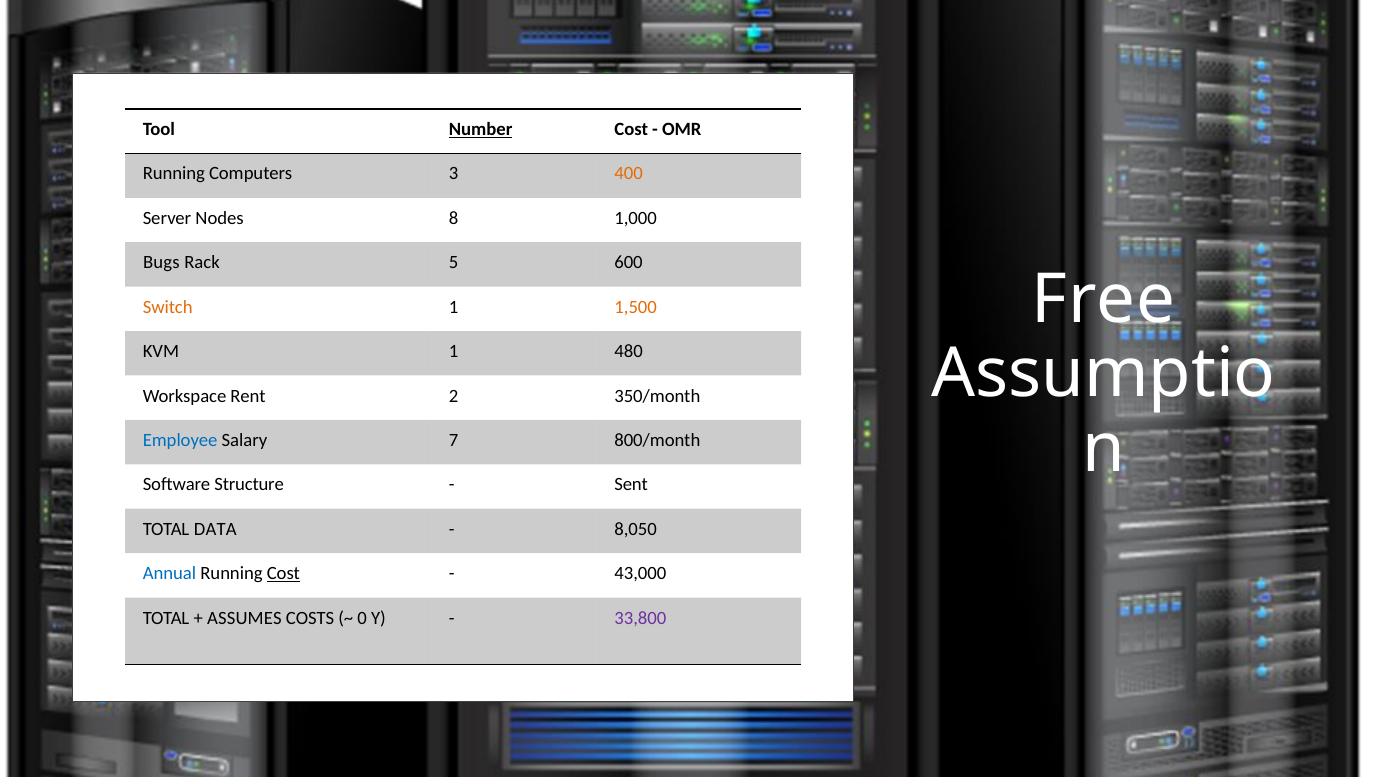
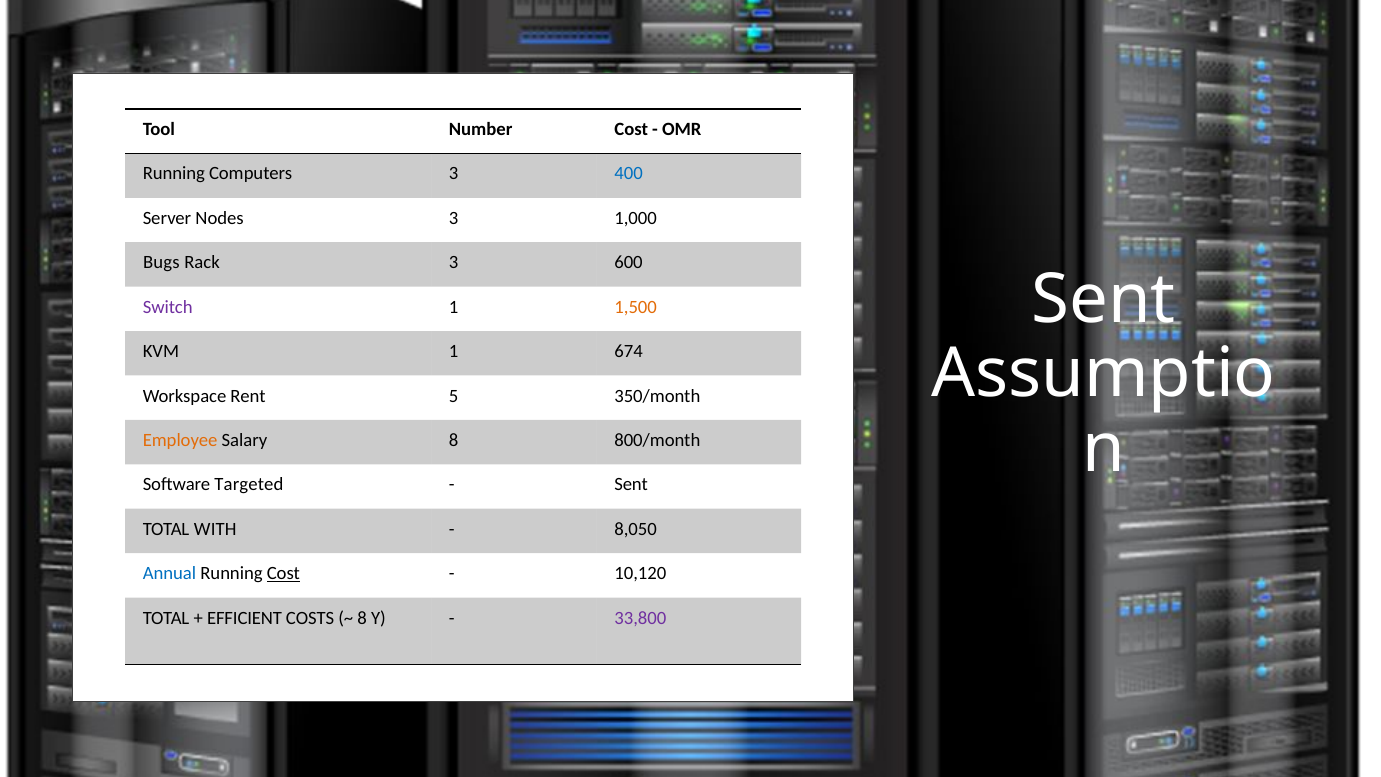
Number underline: present -> none (481, 129)
400 colour: orange -> blue (629, 174)
Nodes 8: 8 -> 3 (454, 218)
Rack 5: 5 -> 3 (454, 263)
Free: Free -> Sent (1104, 299)
Switch colour: orange -> purple (168, 307)
480: 480 -> 674 (629, 351)
2: 2 -> 5 (454, 396)
Employee colour: blue -> orange (180, 440)
Salary 7: 7 -> 8 (454, 440)
Structure: Structure -> Targeted (249, 485)
DATA: DATA -> WITH (215, 529)
43,000: 43,000 -> 10,120 (640, 573)
ASSUMES: ASSUMES -> EFFICIENT (245, 618)
0: 0 -> 8 (362, 618)
